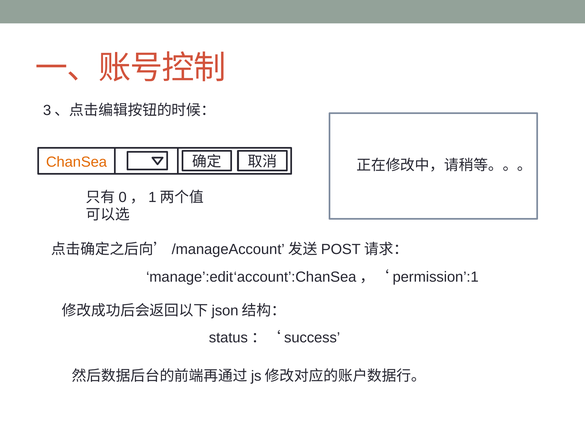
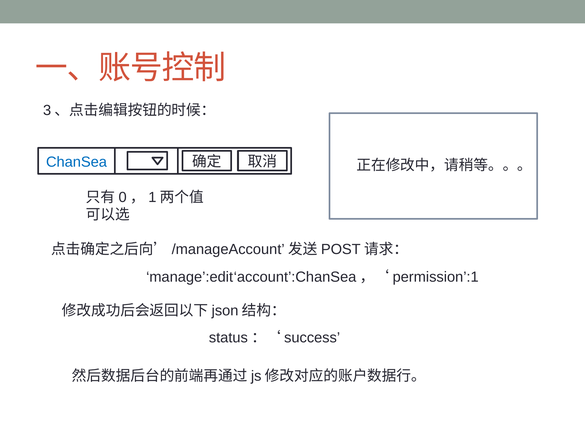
ChanSea colour: orange -> blue (76, 162)
